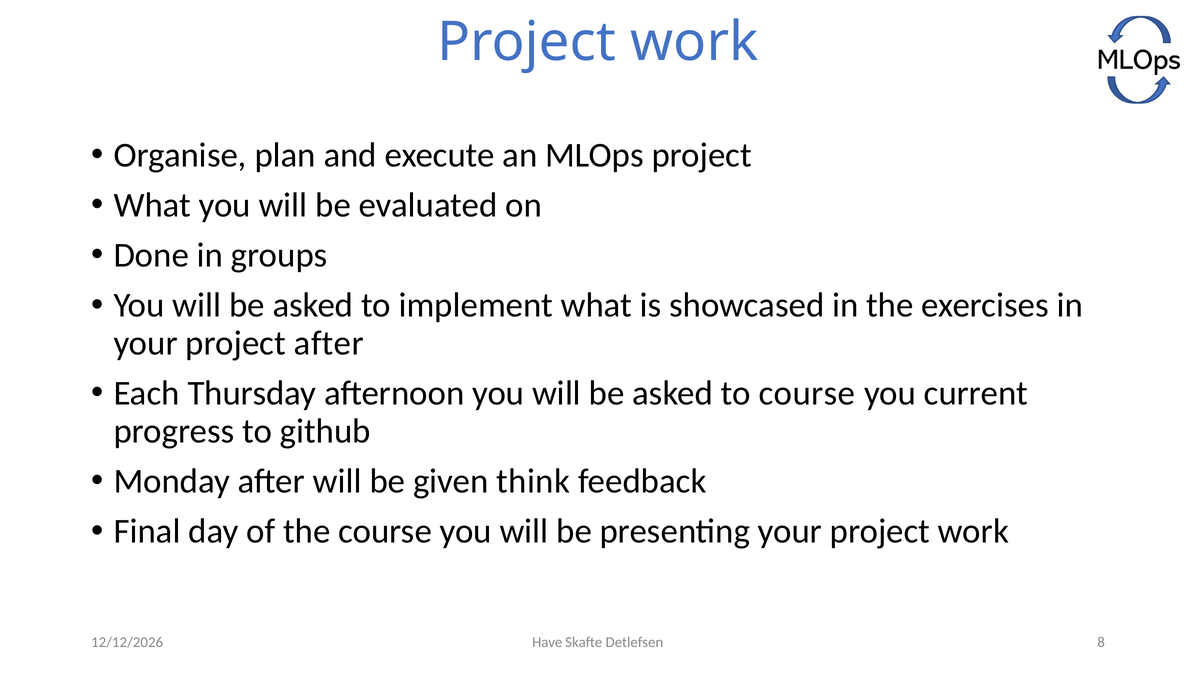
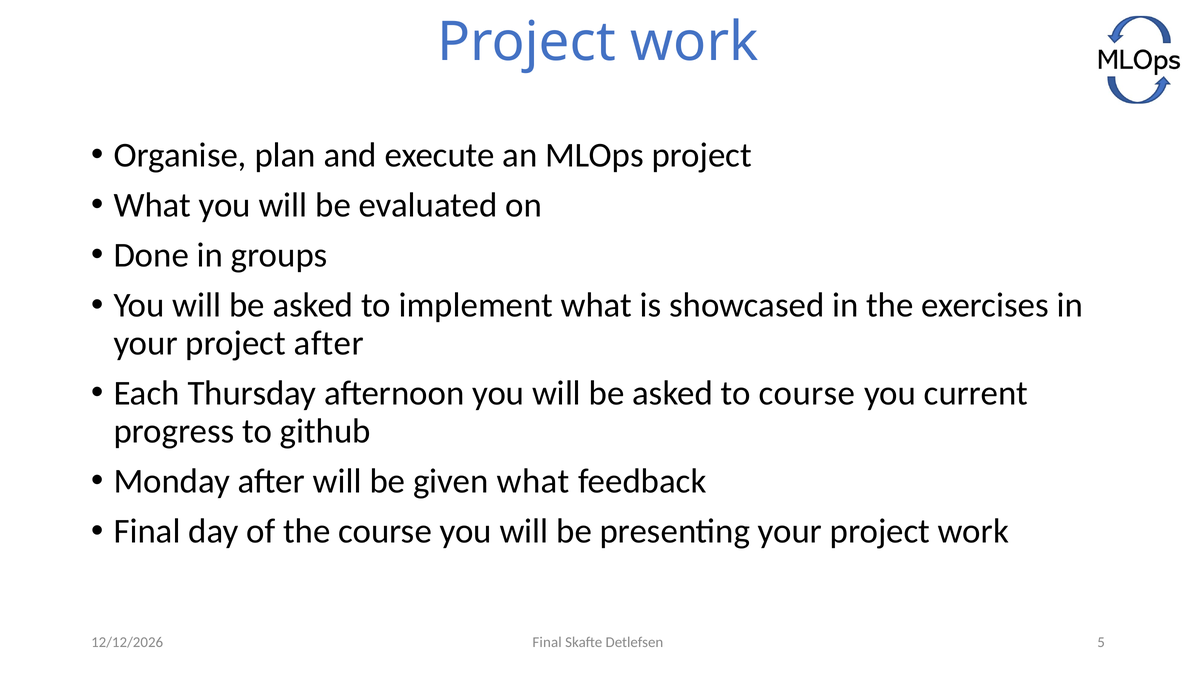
given think: think -> what (533, 481)
Have: Have -> Final (547, 642)
8: 8 -> 5 (1101, 642)
